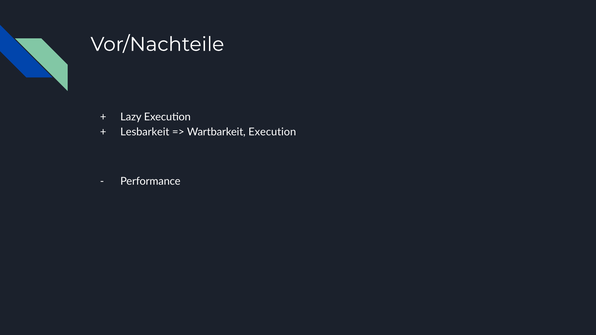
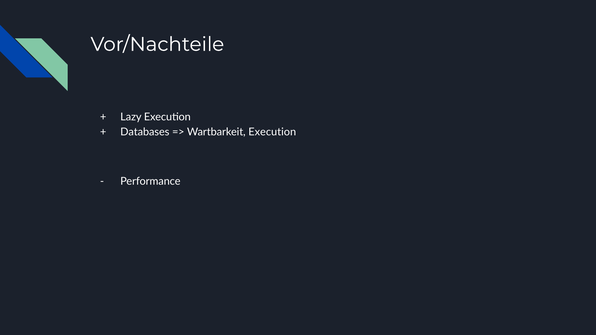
Lesbarkeit: Lesbarkeit -> Databases (145, 132)
